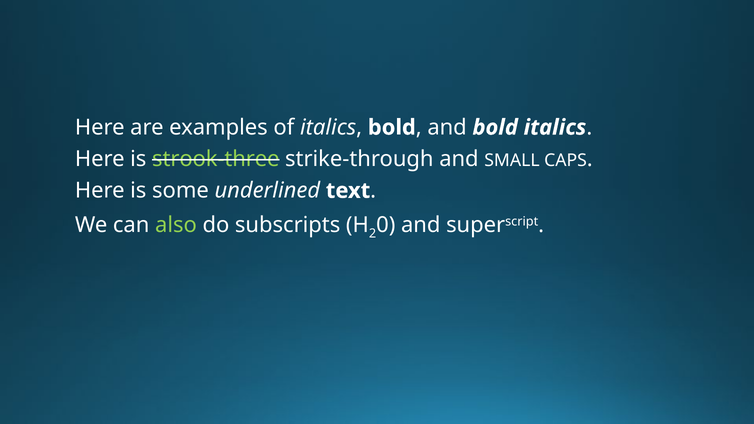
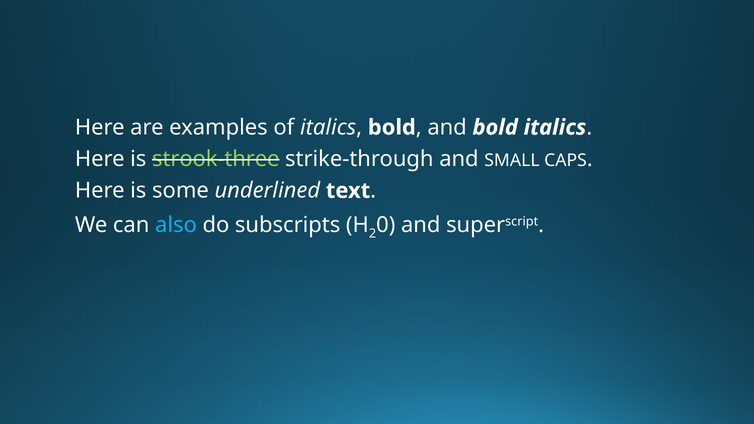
also colour: light green -> light blue (176, 225)
